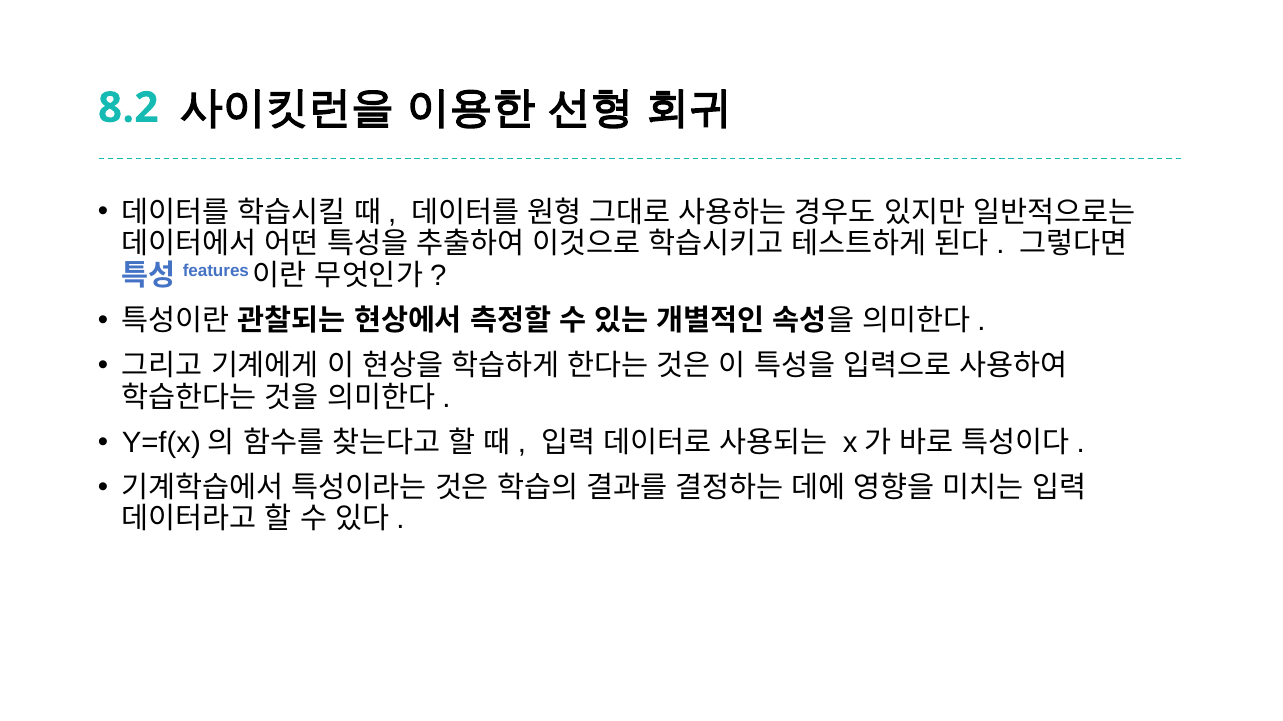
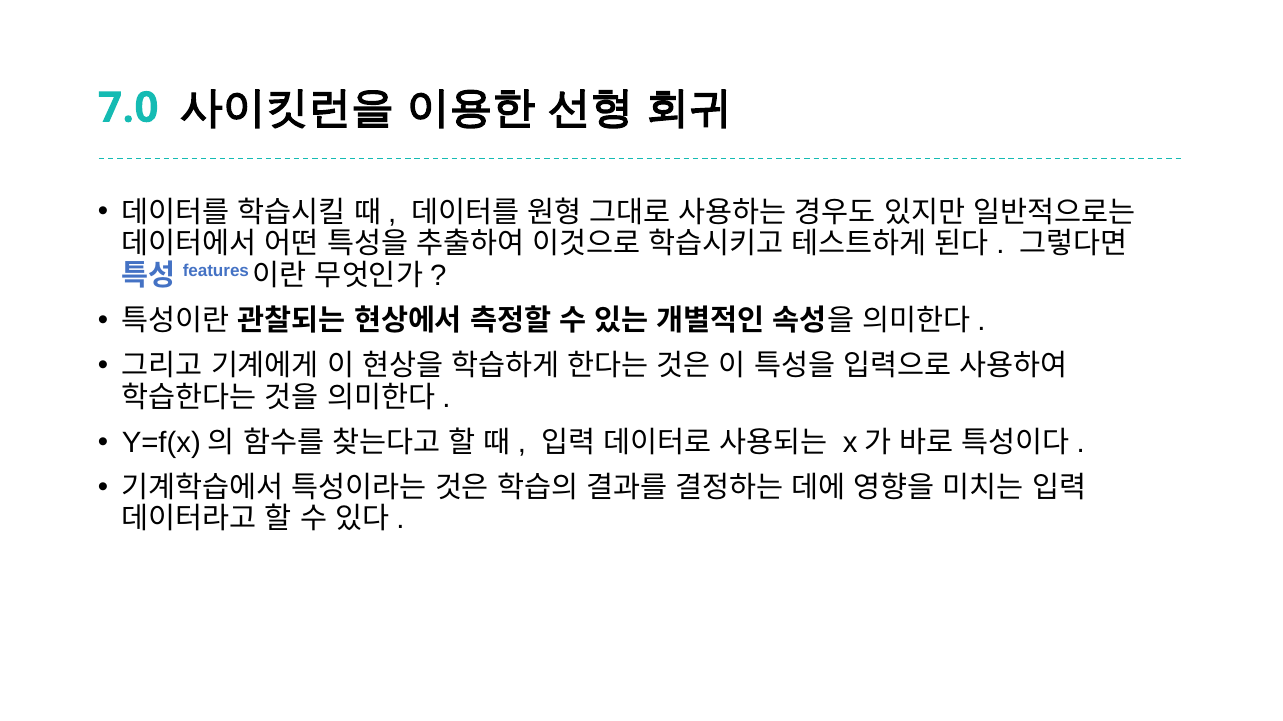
8.2: 8.2 -> 7.0 (128, 108)
